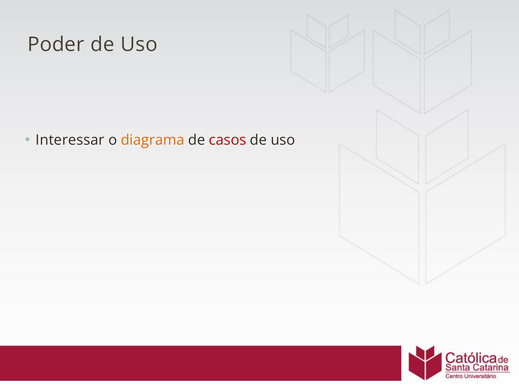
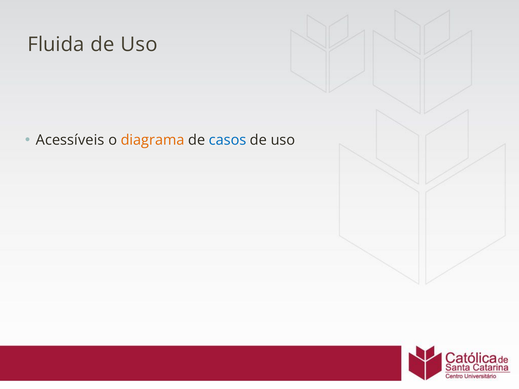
Poder: Poder -> Fluida (56, 45)
Interessar: Interessar -> Acessíveis (70, 140)
casos colour: red -> blue (228, 140)
